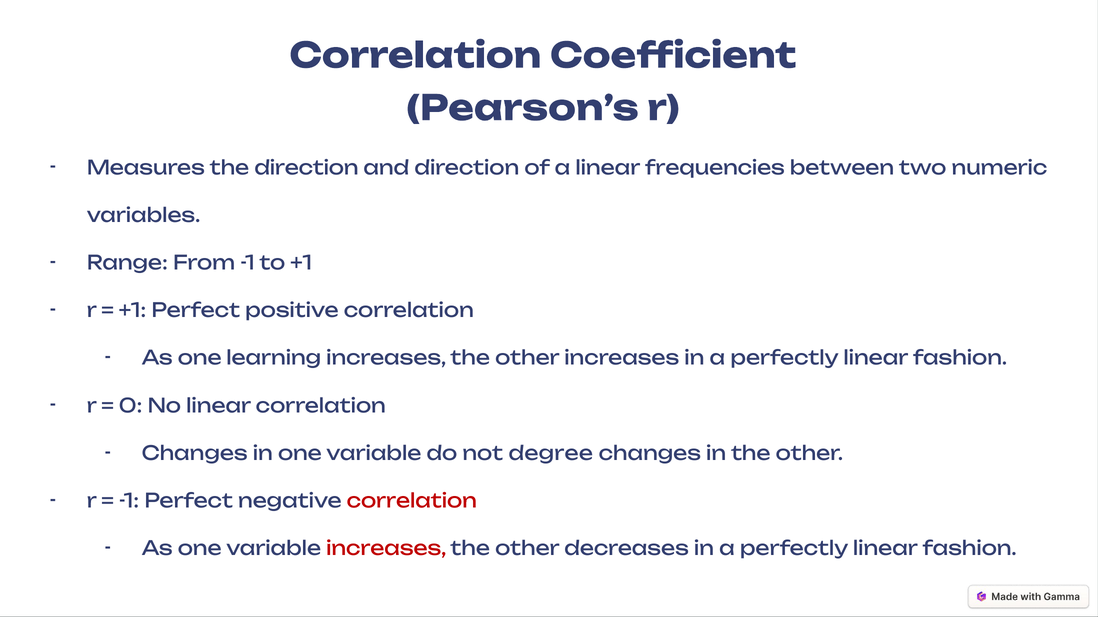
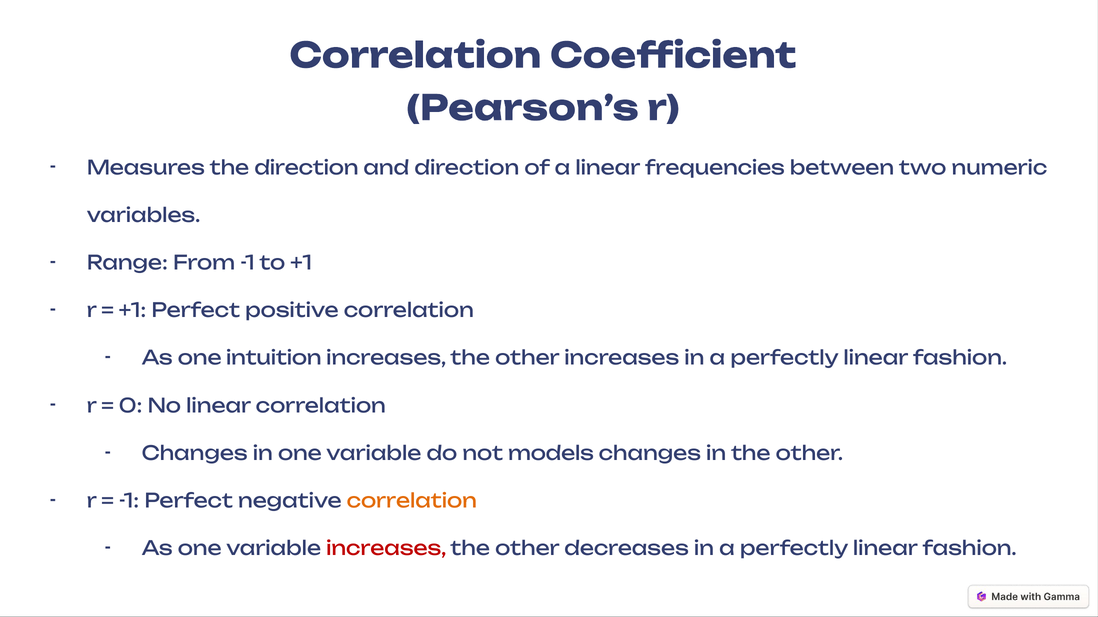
learning: learning -> intuition (274, 359)
degree: degree -> models (551, 454)
correlation colour: red -> orange (412, 502)
